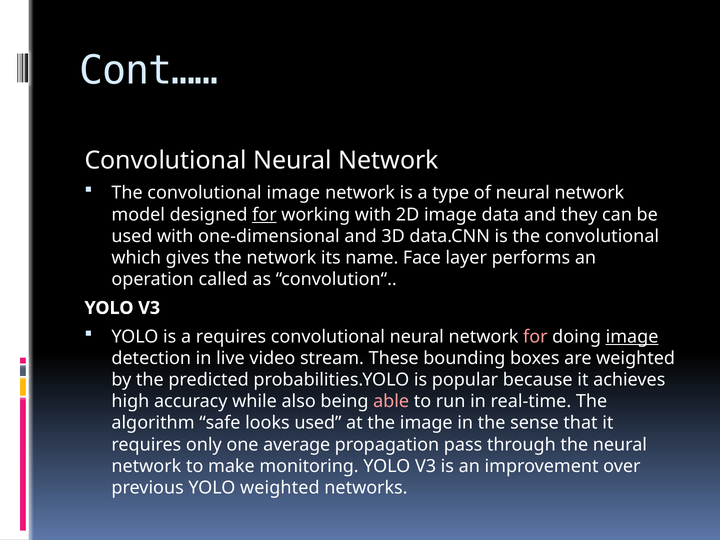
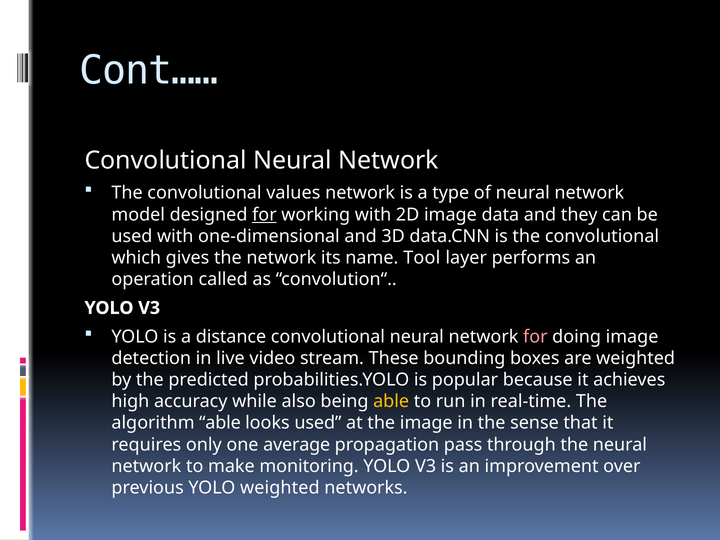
convolutional image: image -> values (293, 193)
Face: Face -> Tool (422, 258)
a requires: requires -> distance (231, 337)
image underline: present -> none (632, 337)
able colour: pink -> yellow (391, 401)
algorithm safe: safe -> able (220, 423)
